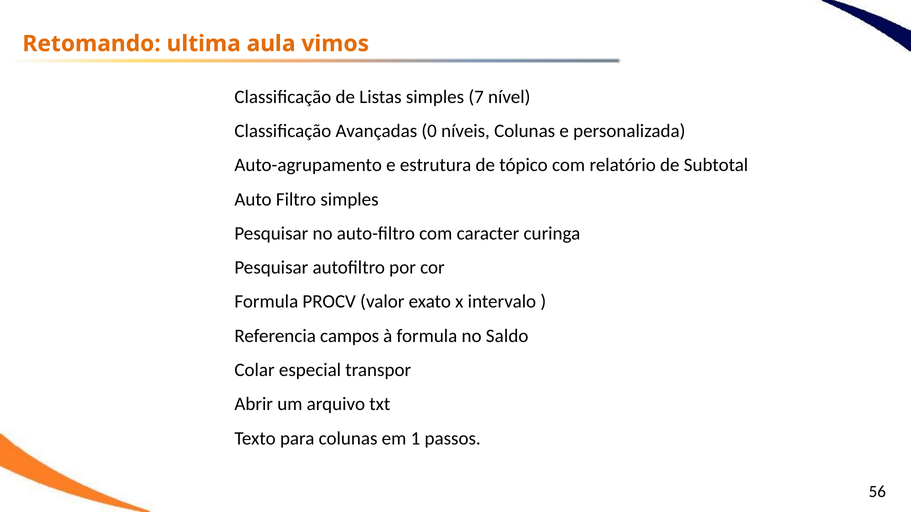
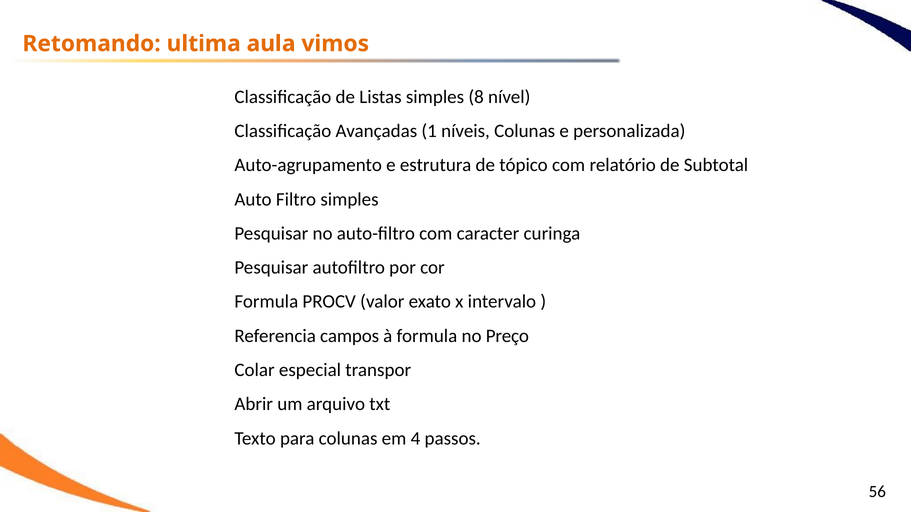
7: 7 -> 8 (476, 97)
0: 0 -> 1 (429, 131)
Saldo: Saldo -> Preço (507, 336)
1: 1 -> 4 (415, 439)
